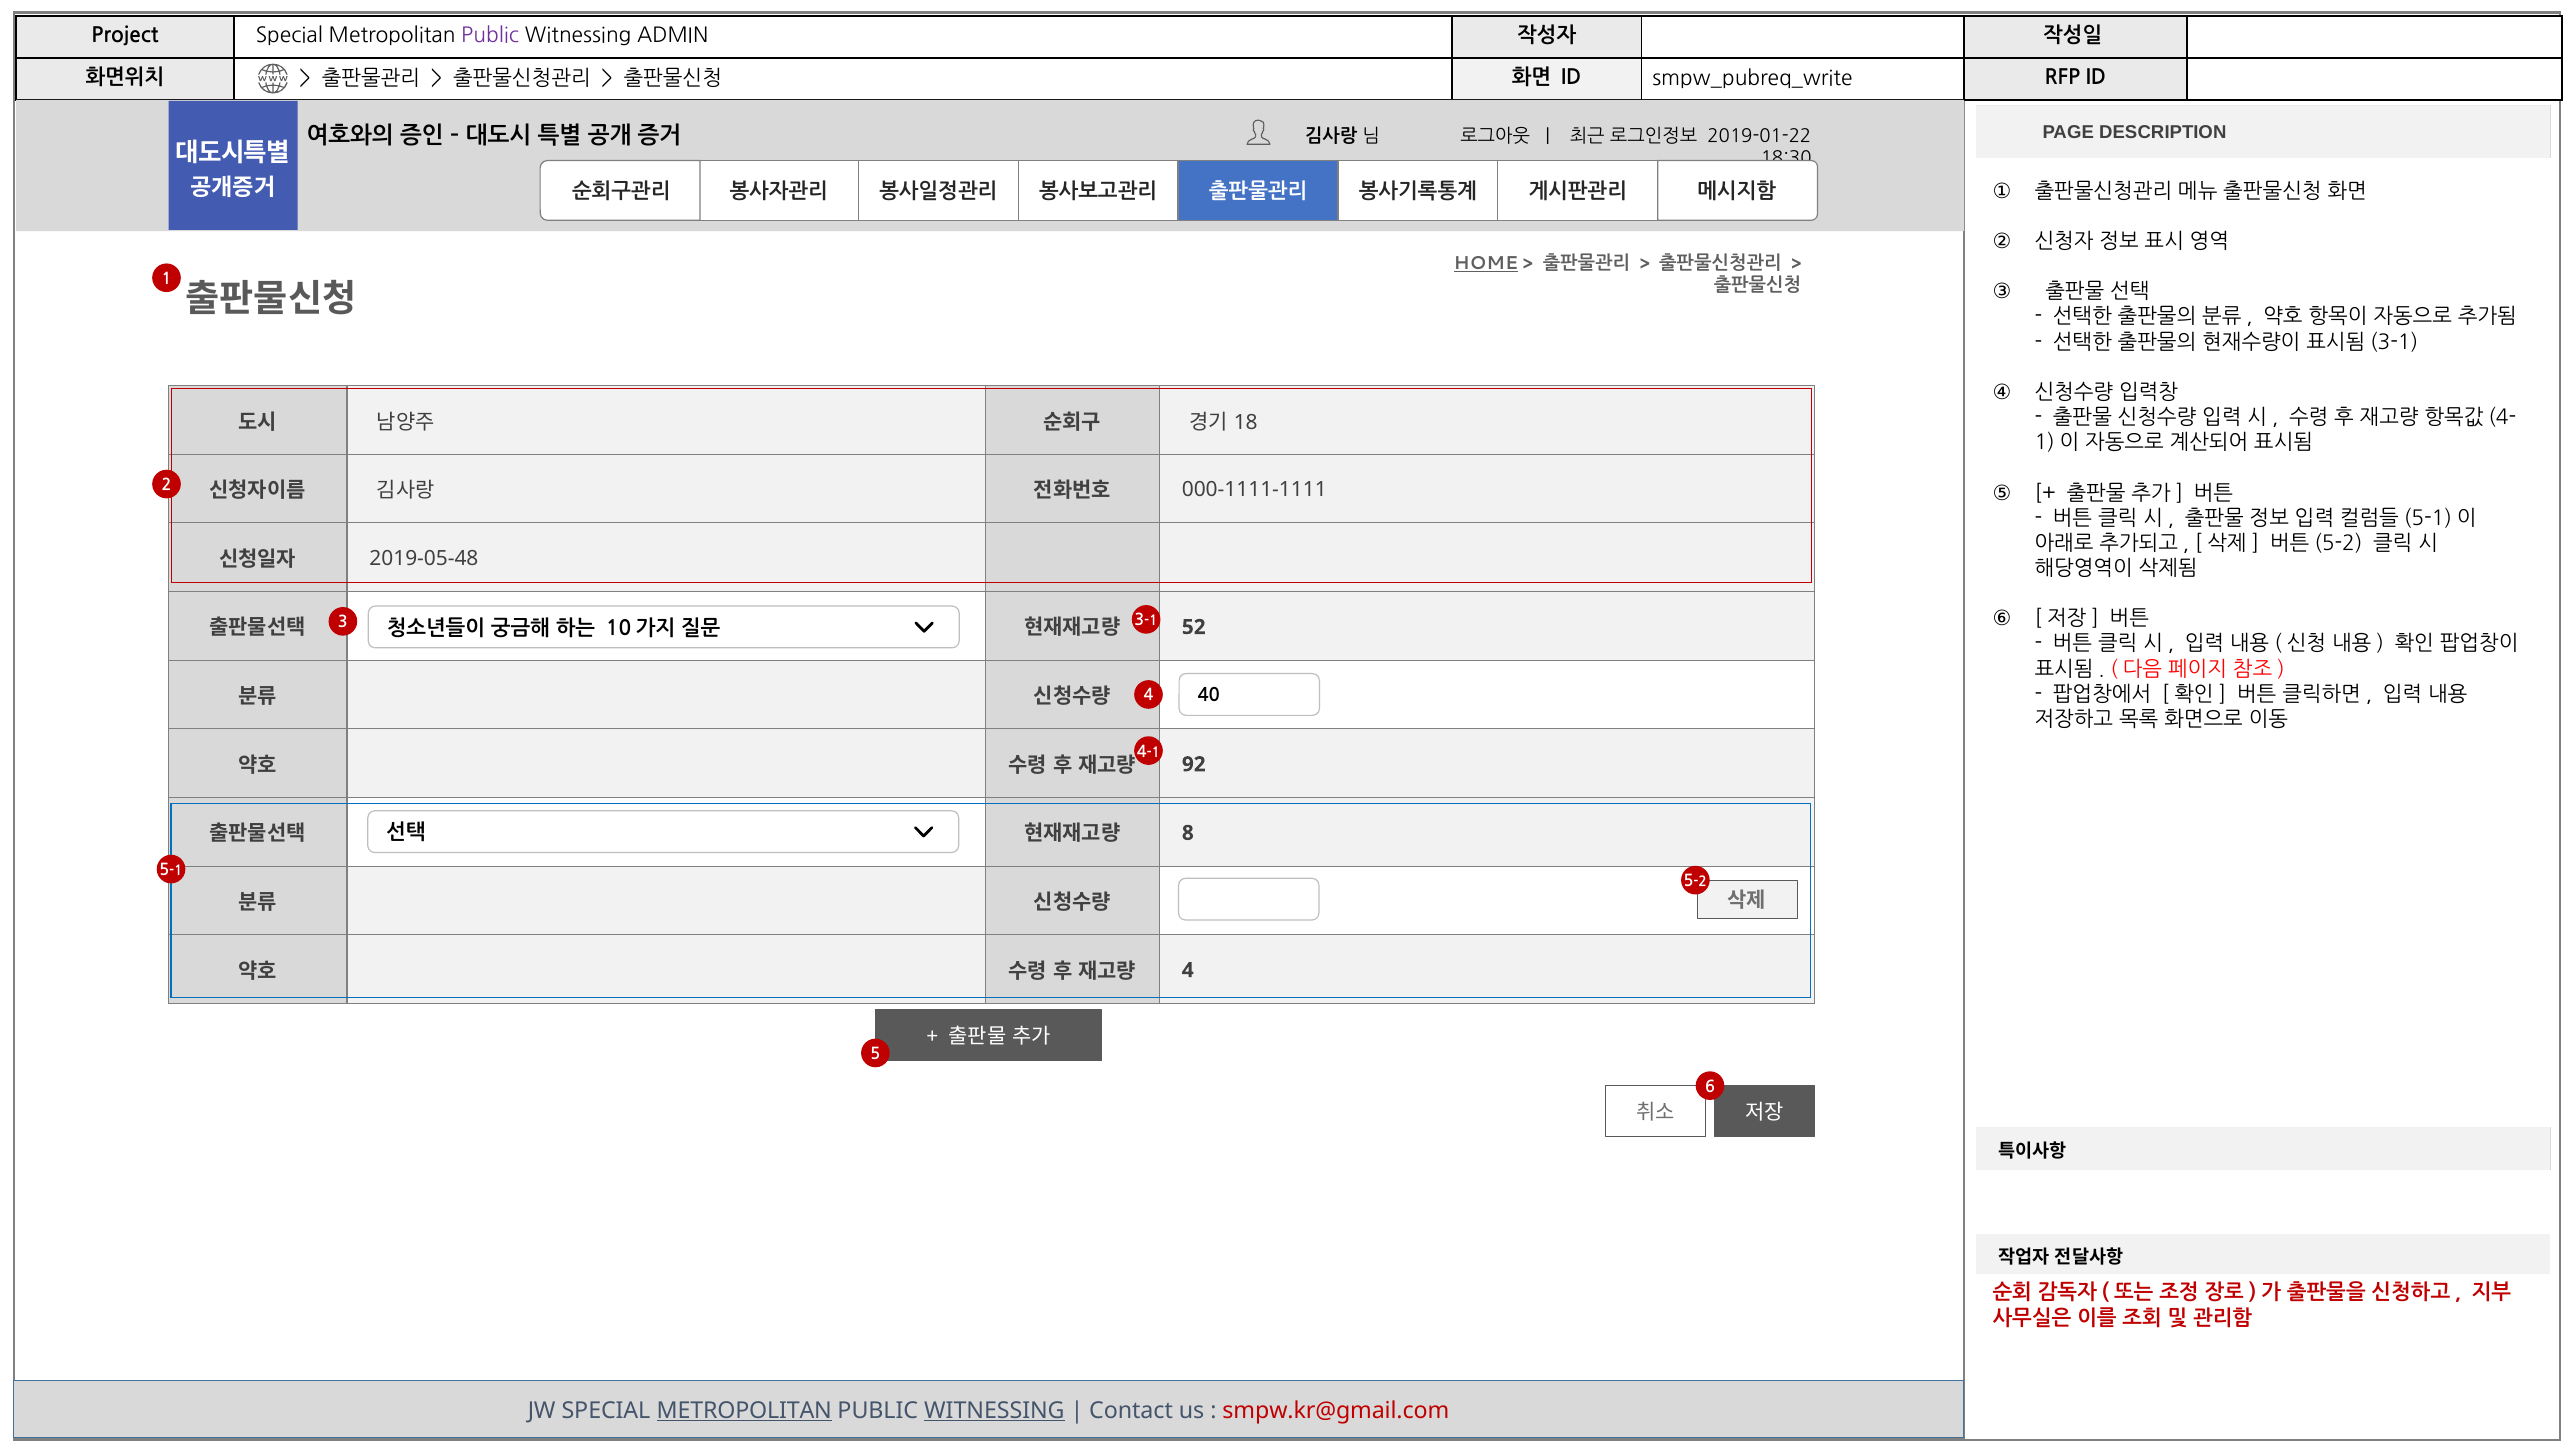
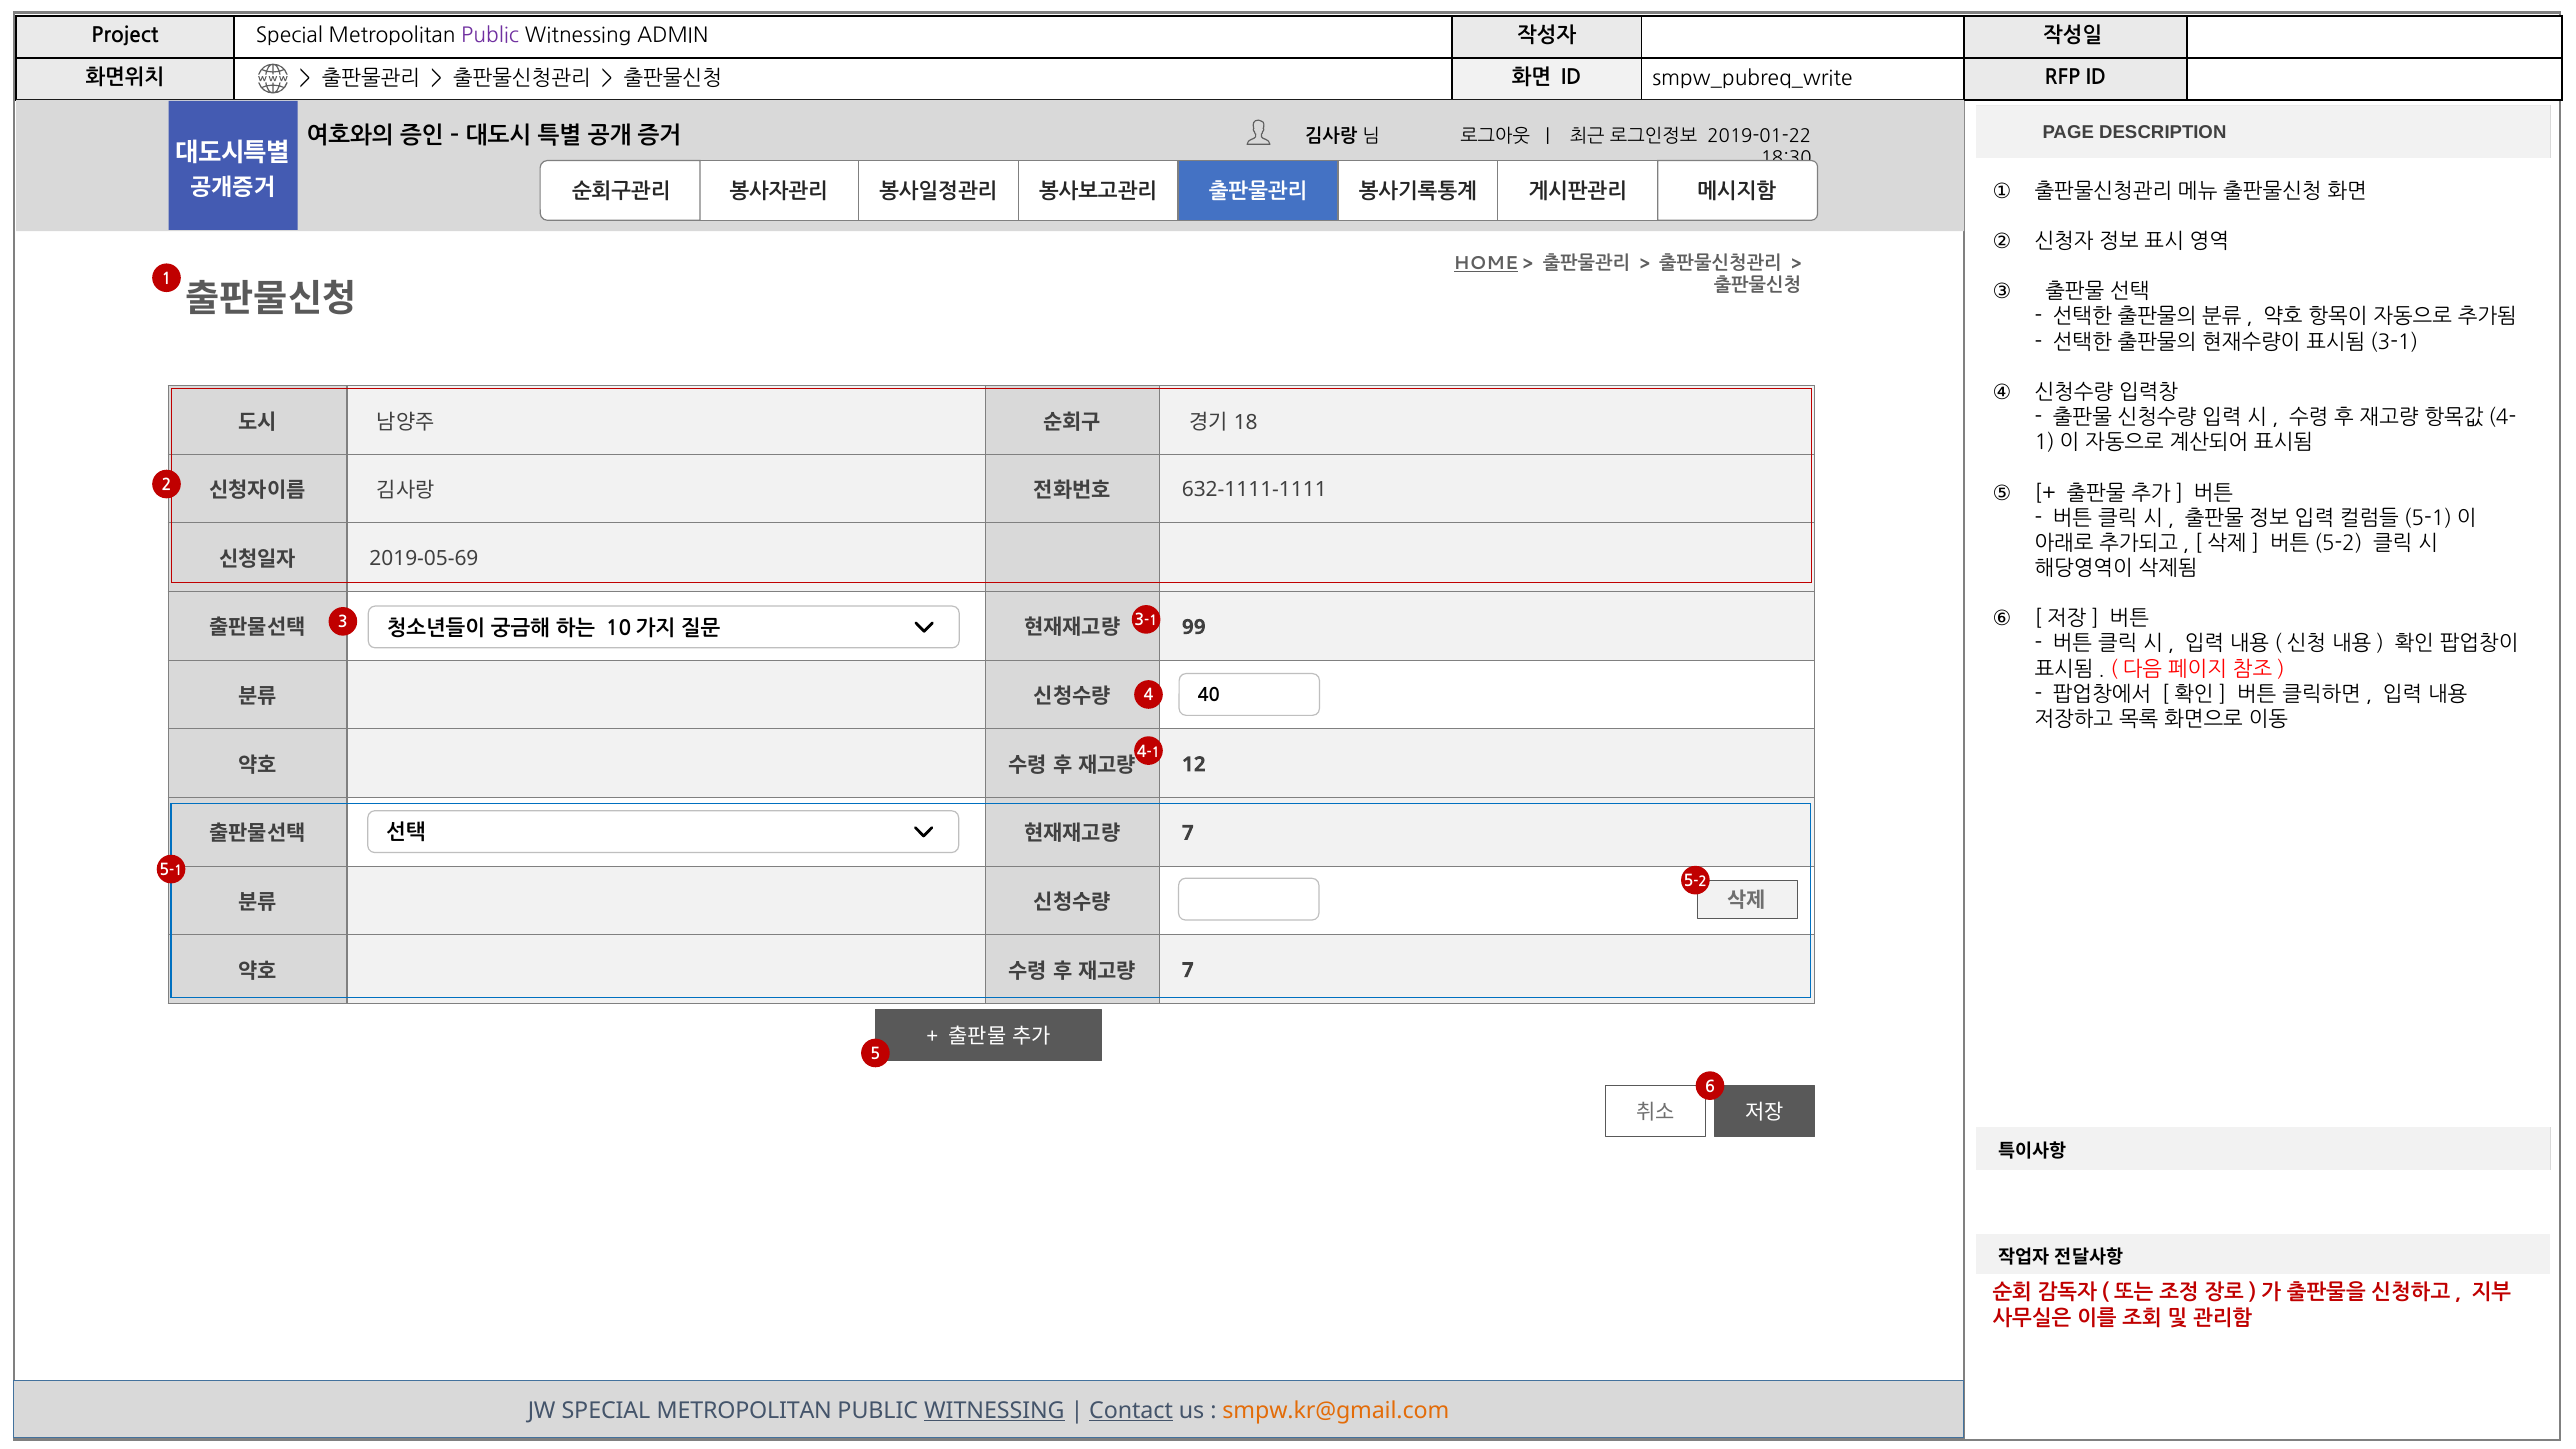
000-1111-1111: 000-1111-1111 -> 632-1111-1111 (1254, 490)
2019-05-48: 2019-05-48 -> 2019-05-69 (424, 558)
52: 52 -> 99 (1194, 627)
92: 92 -> 12 (1194, 764)
8: 8 -> 7 (1188, 833)
4: 4 -> 7 (1188, 970)
METROPOLITAN underline: present -> none (744, 1411)
Contact underline: none -> present (1131, 1411)
smpw.kr@gmail.com colour: red -> orange (1336, 1411)
